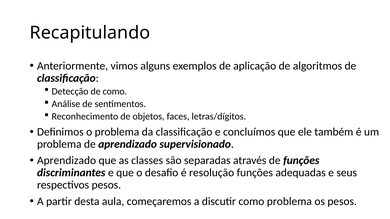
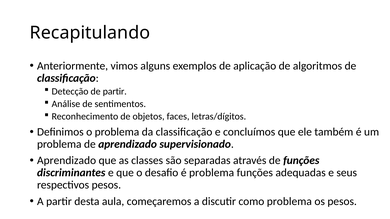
de como: como -> partir (115, 92)
é resolução: resolução -> problema (212, 173)
